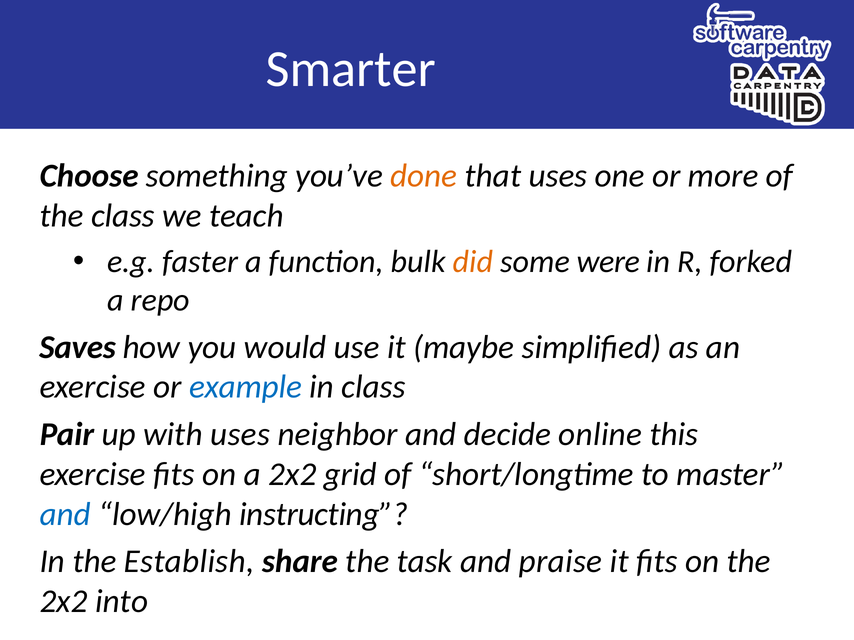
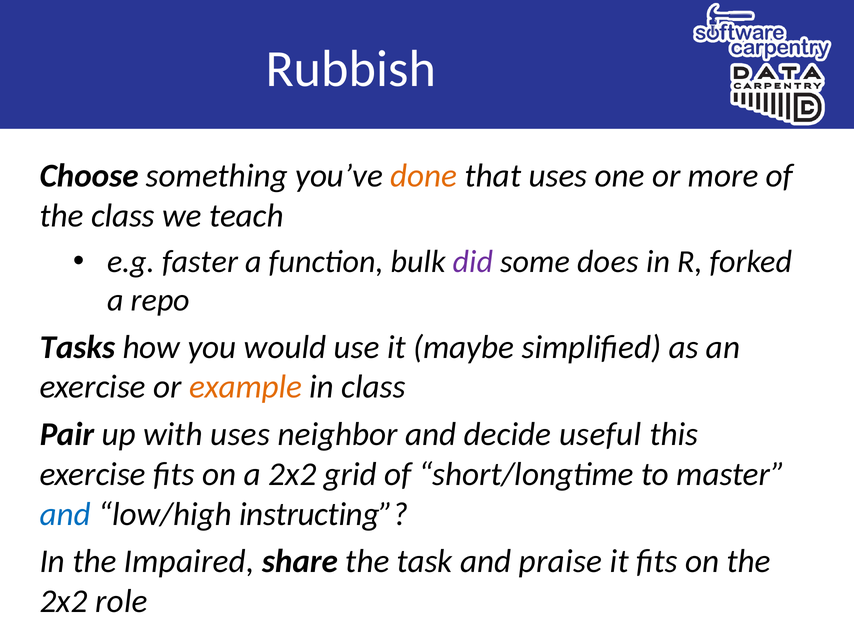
Smarter: Smarter -> Rubbish (351, 69)
did colour: orange -> purple (473, 262)
were: were -> does (608, 262)
Saves: Saves -> Tasks (77, 347)
example colour: blue -> orange (245, 387)
online: online -> useful (600, 435)
Establish: Establish -> Impaired (189, 562)
into: into -> role (121, 602)
